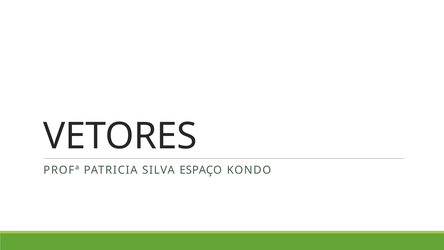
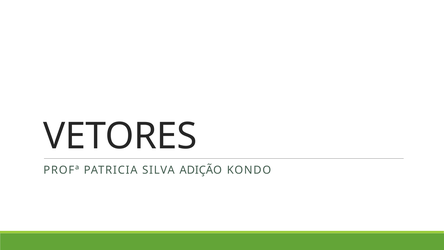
ESPAÇO: ESPAÇO -> ADIÇÃO (201, 170)
